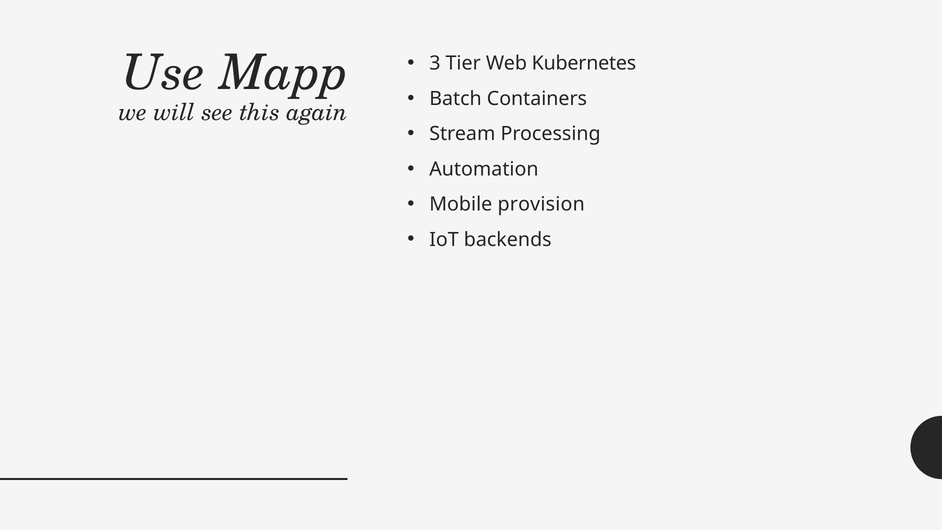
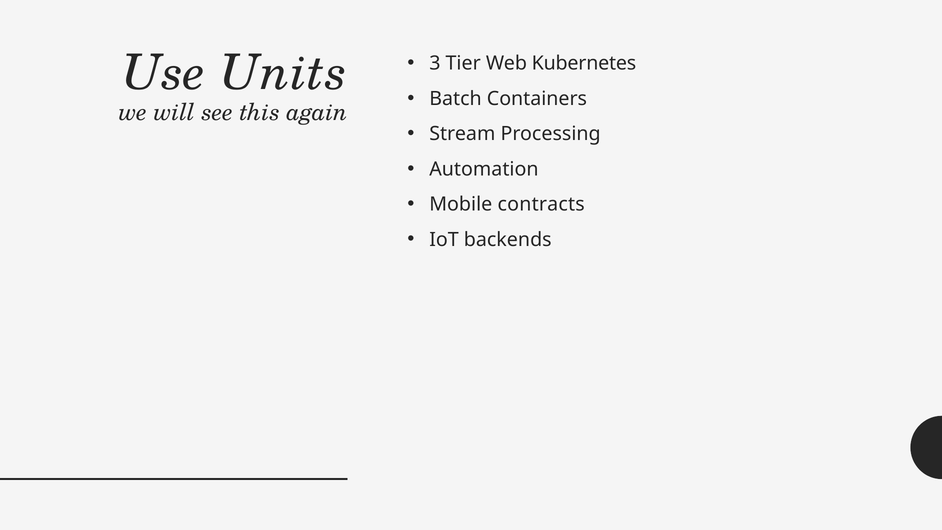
Mapp: Mapp -> Units (283, 73)
provision: provision -> contracts (541, 204)
